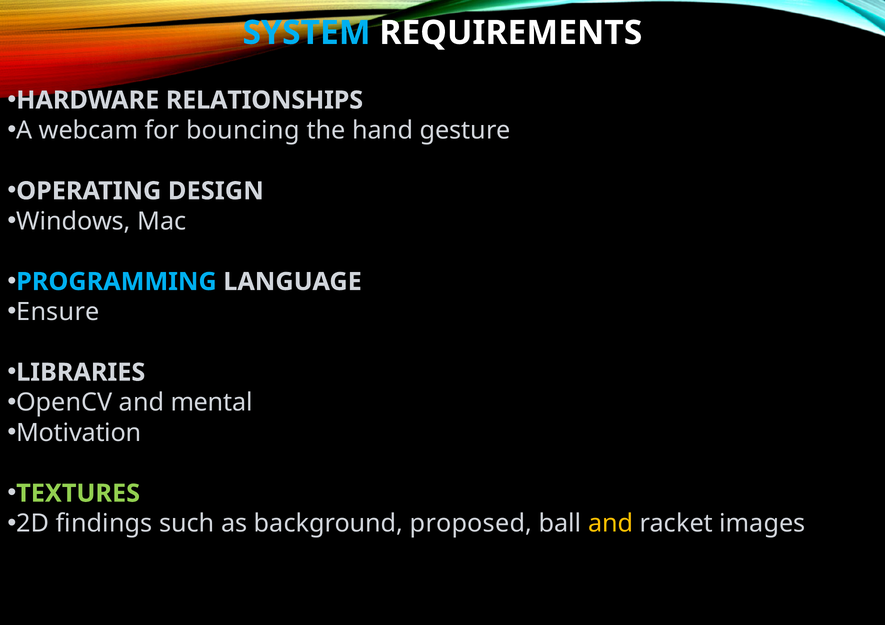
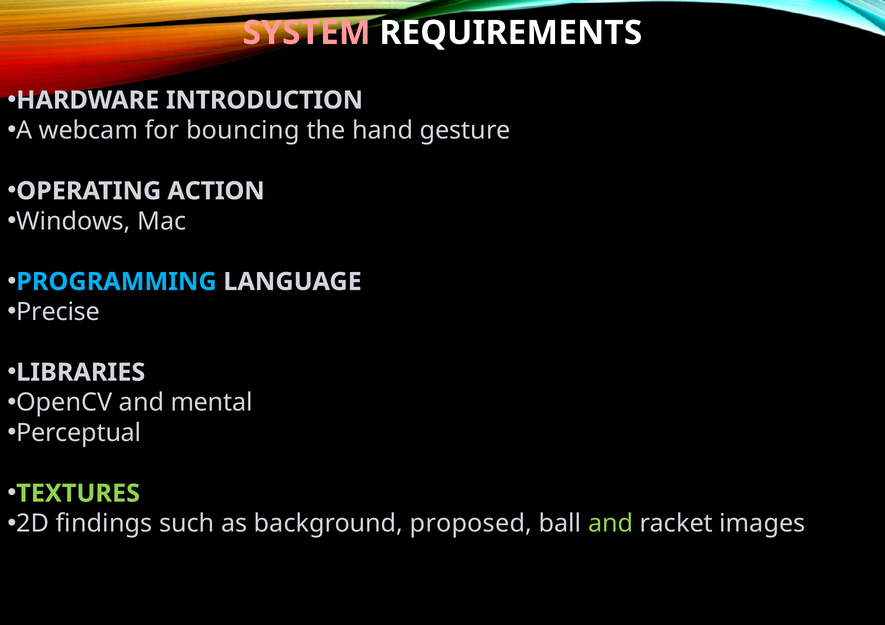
SYSTEM colour: light blue -> pink (307, 33)
RELATIONSHIPS: RELATIONSHIPS -> INTRODUCTION (264, 100)
DESIGN: DESIGN -> ACTION (216, 191)
Ensure: Ensure -> Precise (58, 312)
Motivation: Motivation -> Perceptual (79, 433)
and colour: yellow -> light green (611, 524)
